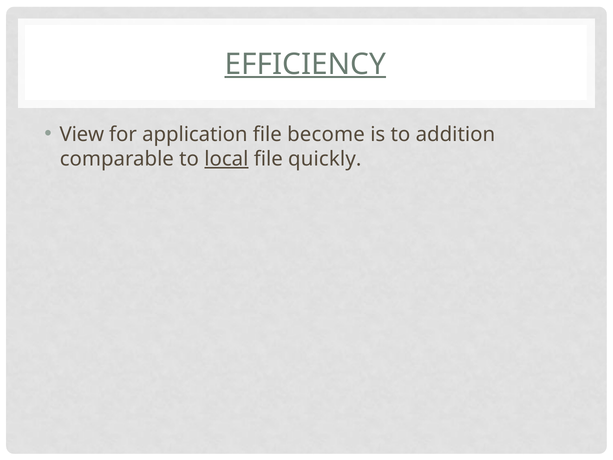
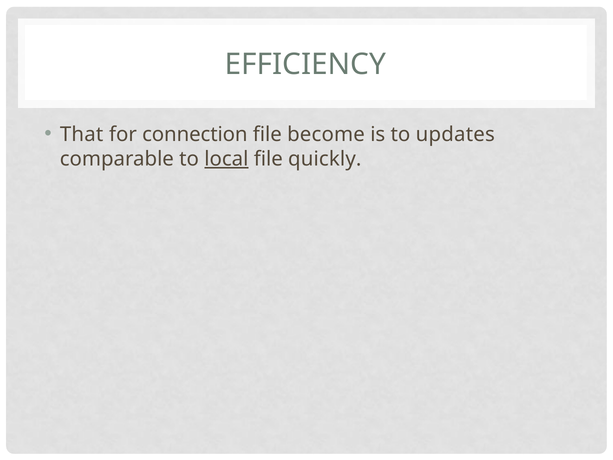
EFFICIENCY underline: present -> none (305, 64)
View: View -> That (82, 134)
application: application -> connection (195, 134)
addition: addition -> updates (455, 134)
